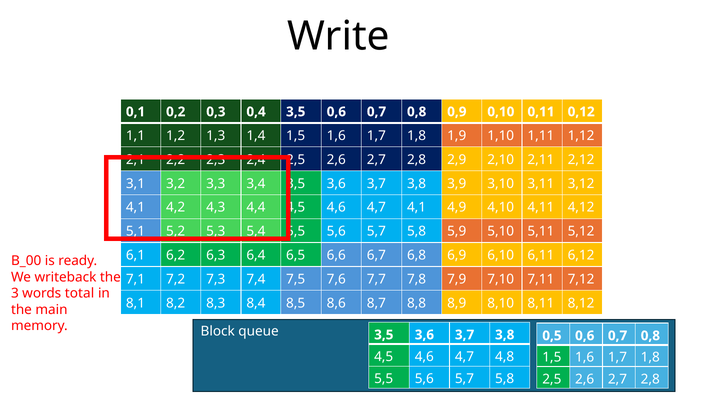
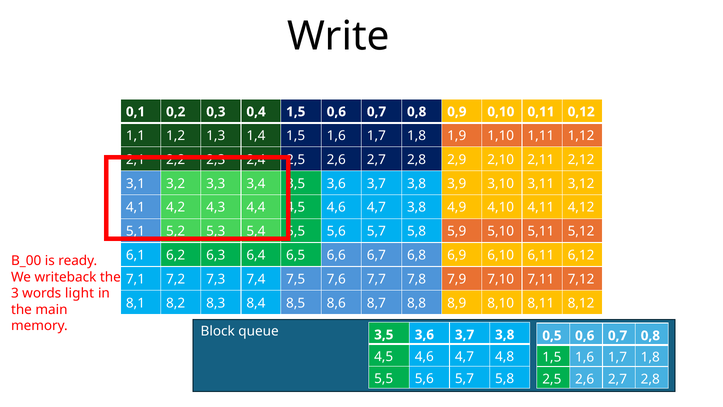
0,4 3,5: 3,5 -> 1,5 (296, 112)
4,7 4,1: 4,1 -> 3,8 (417, 207)
total: total -> light (80, 293)
